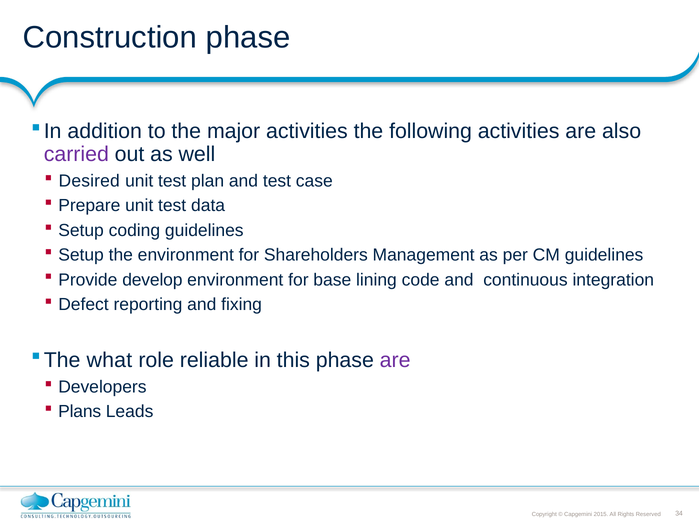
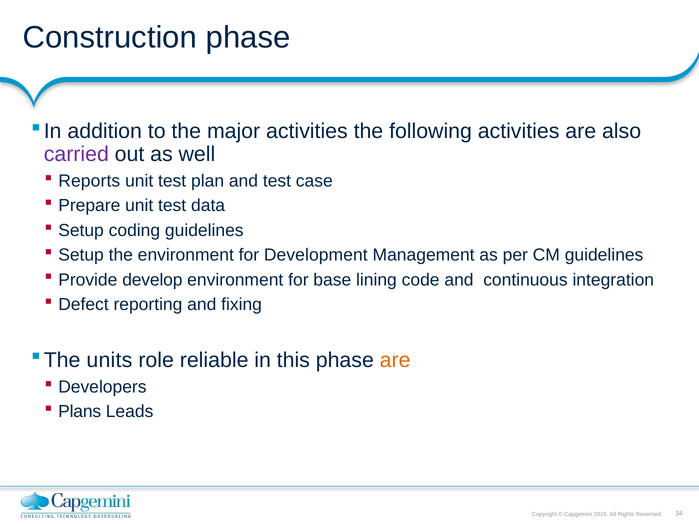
Desired: Desired -> Reports (89, 181)
Shareholders: Shareholders -> Development (316, 255)
what: what -> units (109, 360)
are colour: purple -> orange (395, 360)
